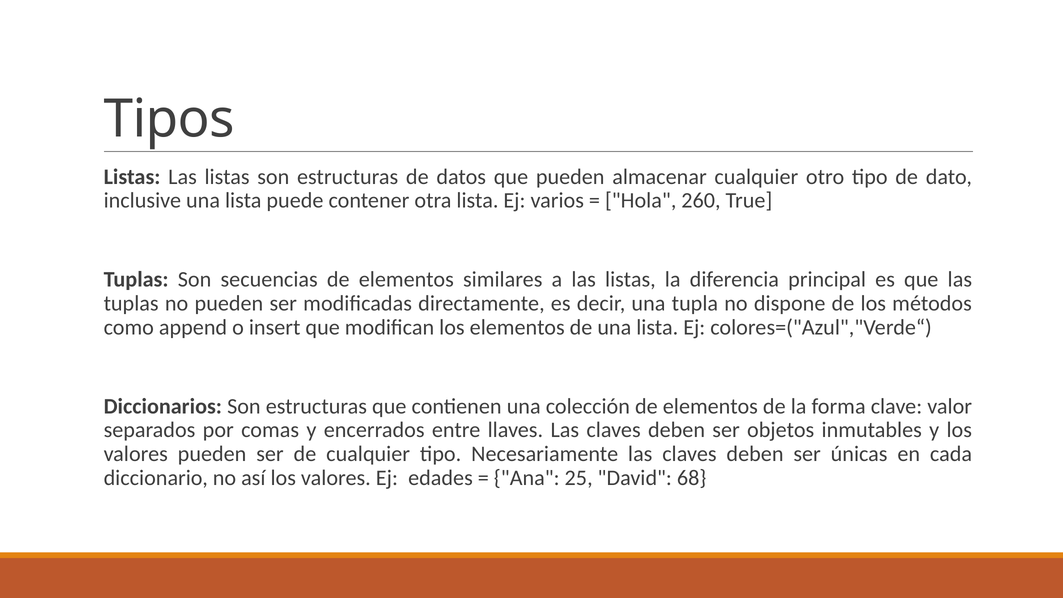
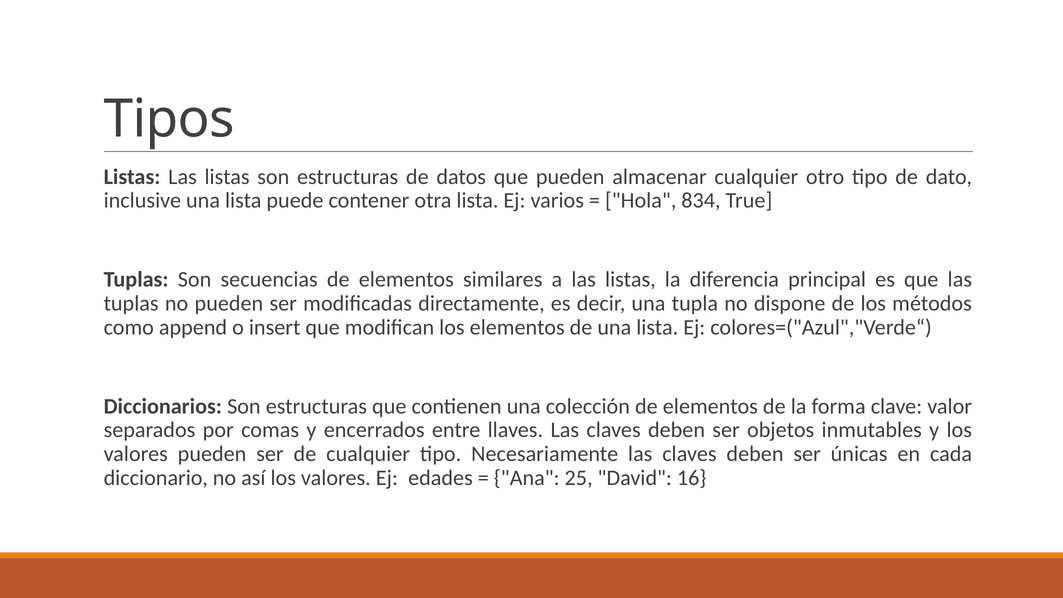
260: 260 -> 834 (701, 201)
68: 68 -> 16 (692, 478)
